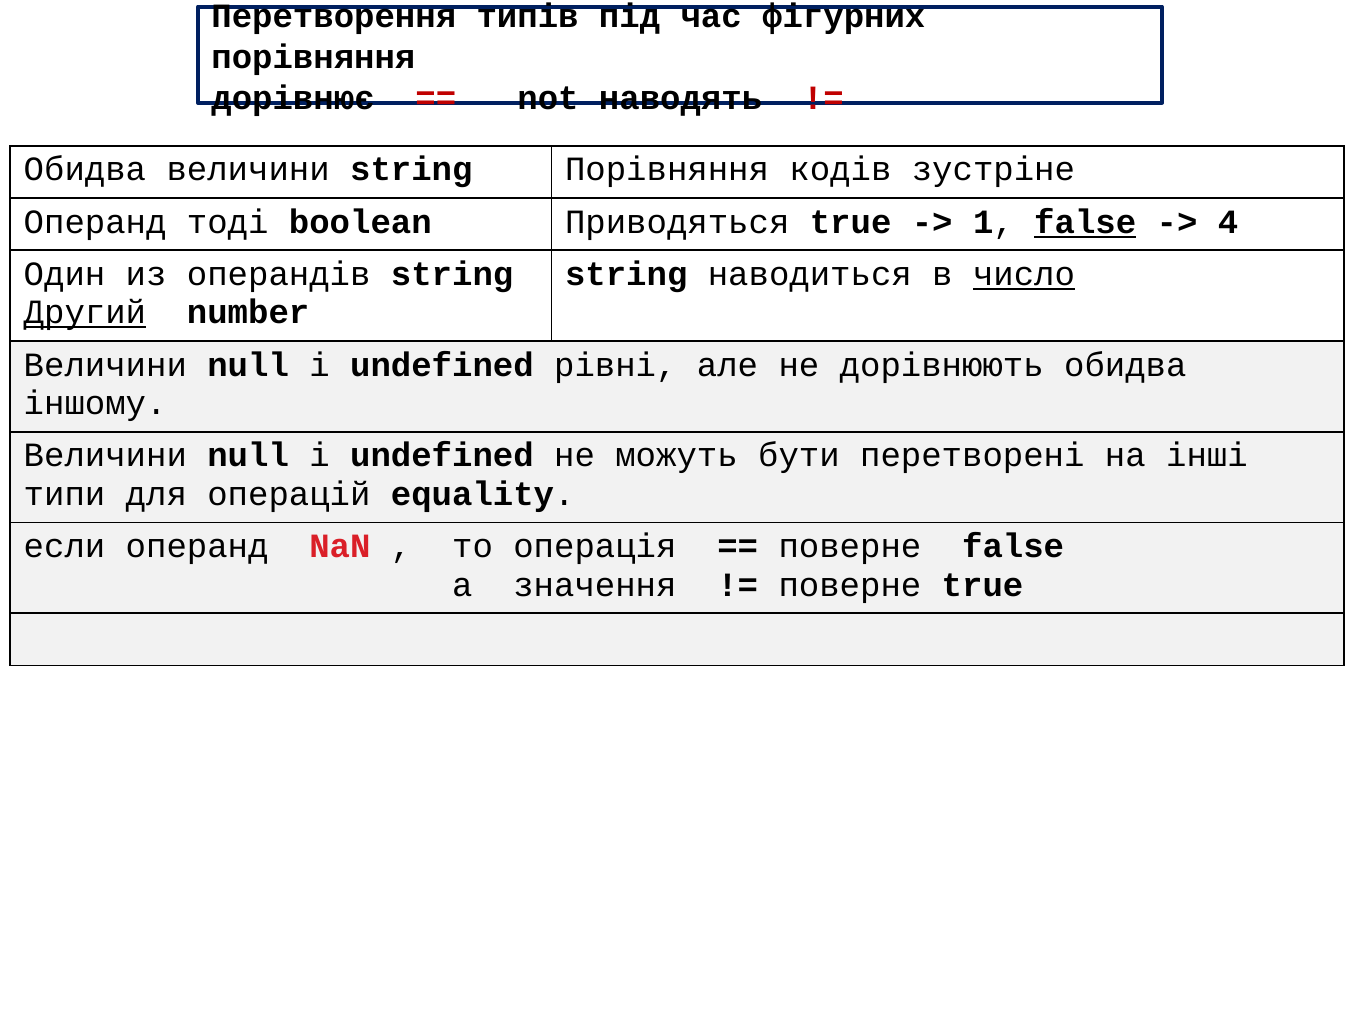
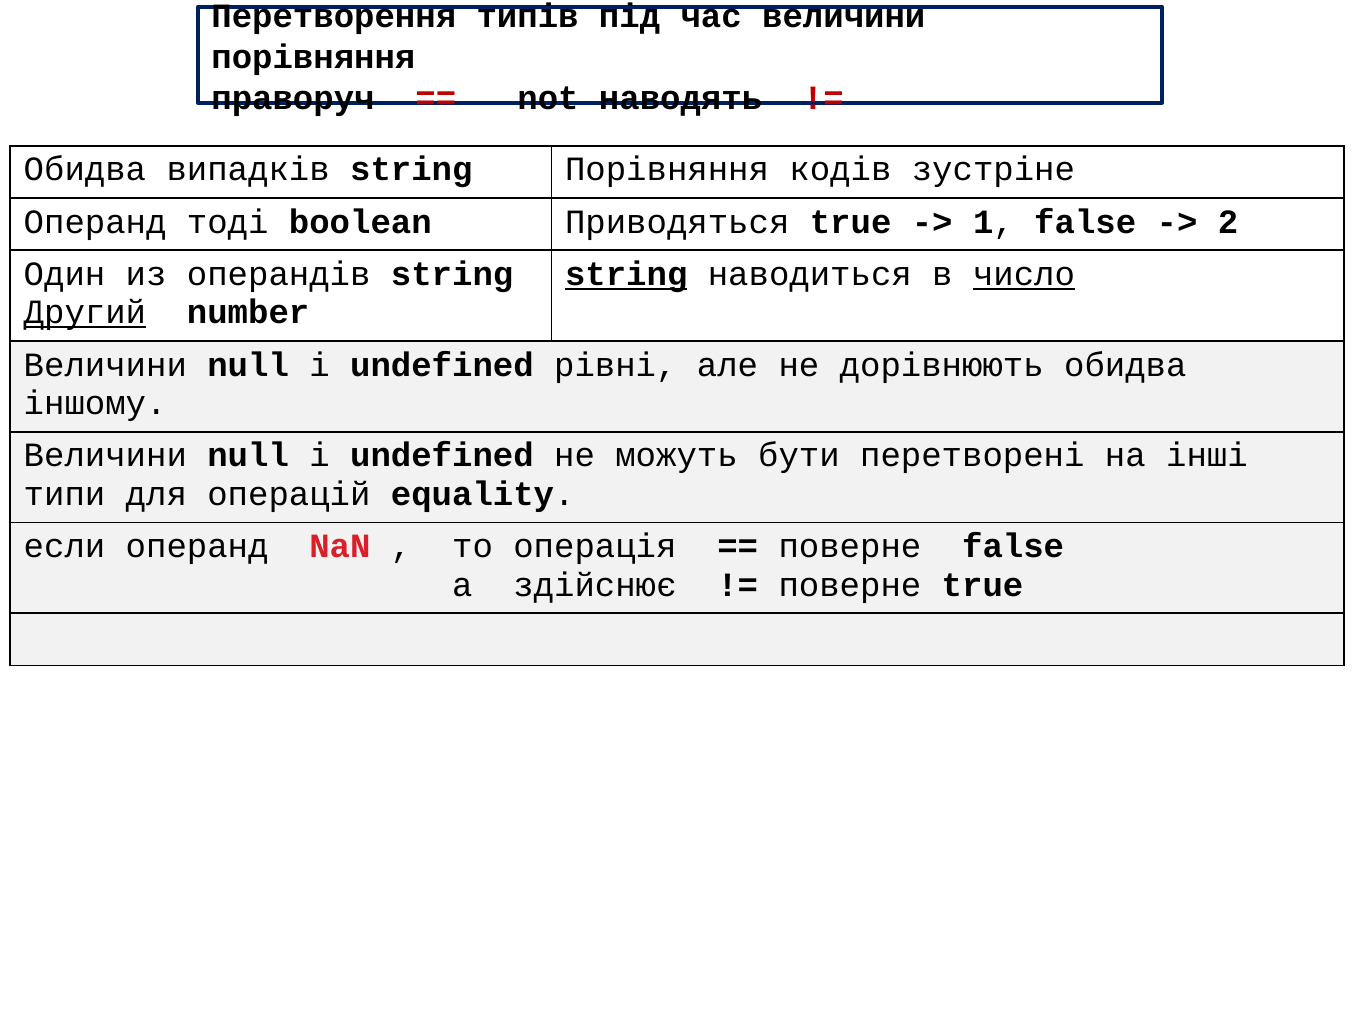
час фігурних: фігурних -> величини (844, 16)
дорівнює: дорівнює -> праворуч (293, 98)
Обидва величини: величини -> випадків (248, 170)
false underline: present -> none (1085, 222)
4: 4 -> 2 (1228, 222)
string underline: none -> present (626, 274)
значення: значення -> здійснює (595, 585)
